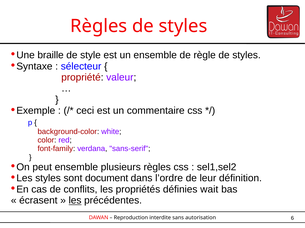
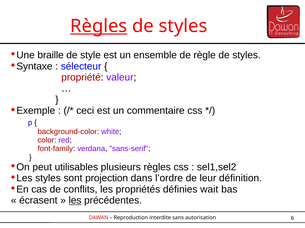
Règles underline: none -> present (99, 26)
peut ensemble: ensemble -> utilisables (76, 168)
document: document -> projection (107, 179)
